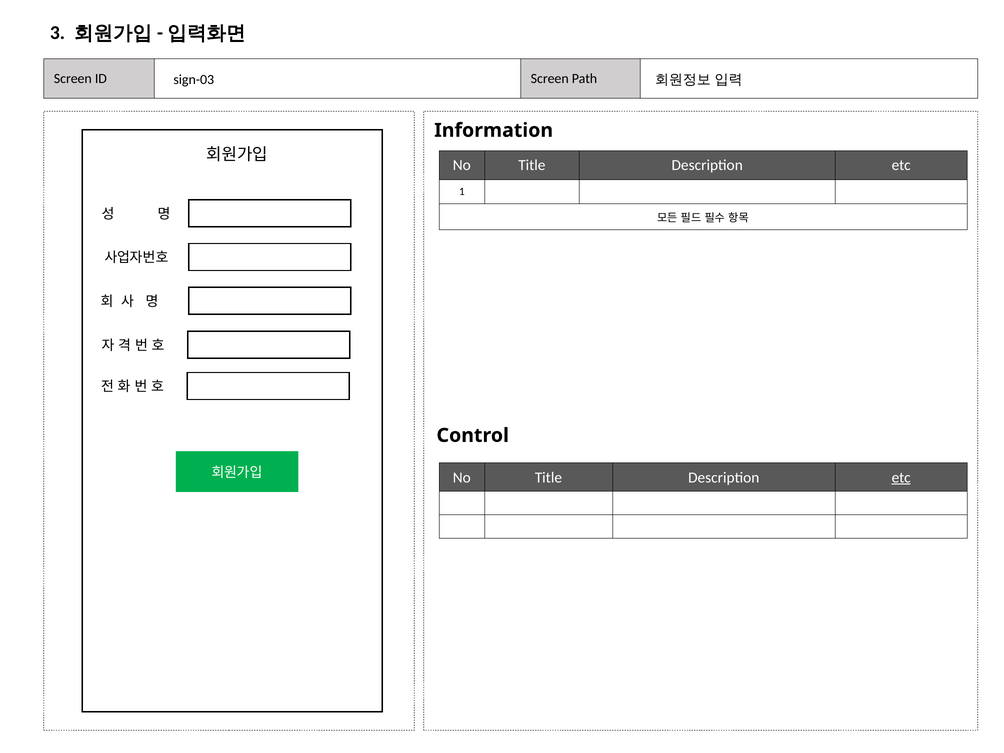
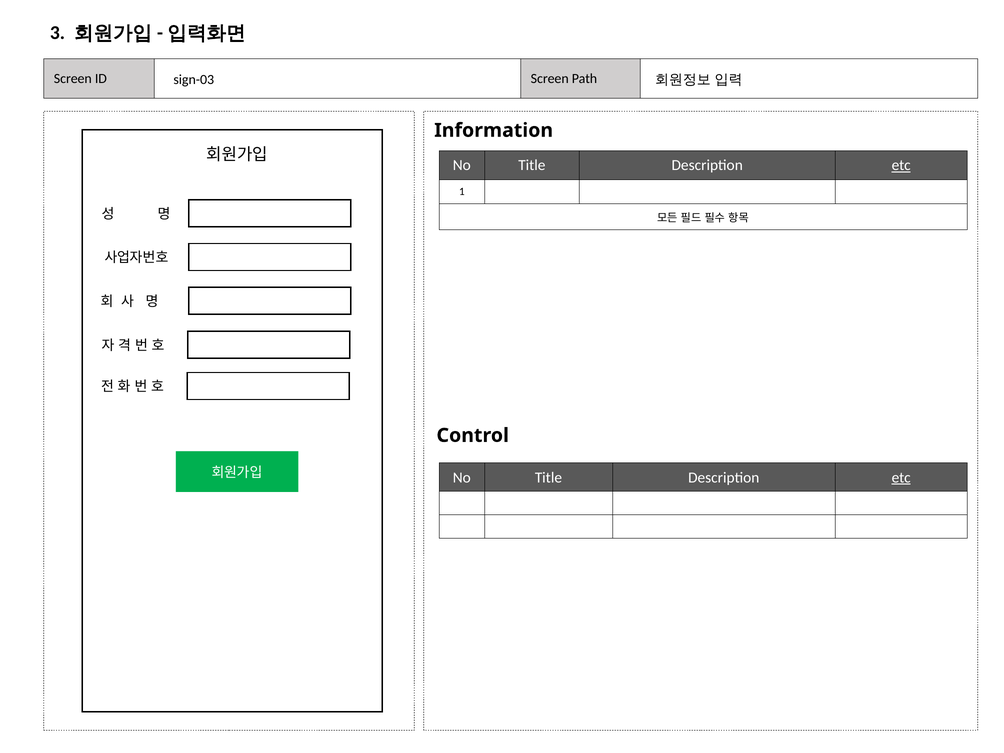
etc underline: none -> present (901, 165)
